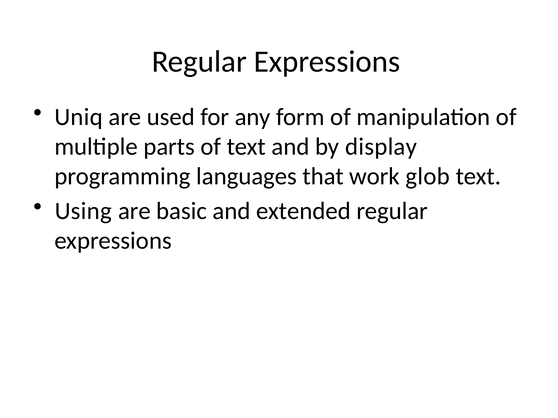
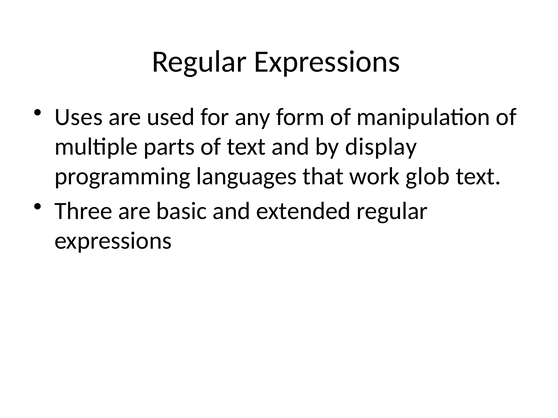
Uniq: Uniq -> Uses (79, 117)
Using: Using -> Three (83, 211)
